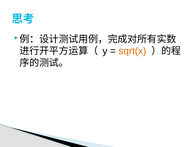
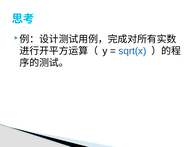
sqrt(x colour: orange -> blue (132, 51)
